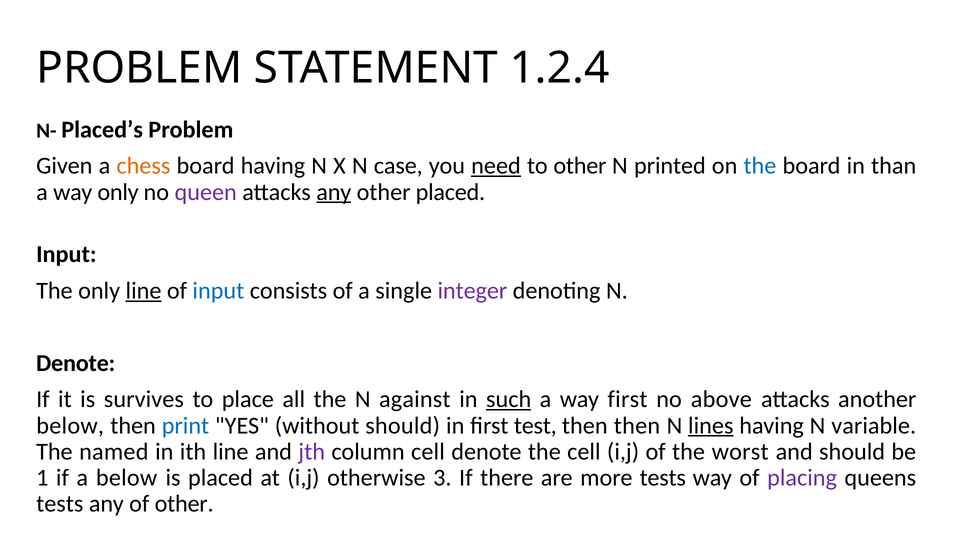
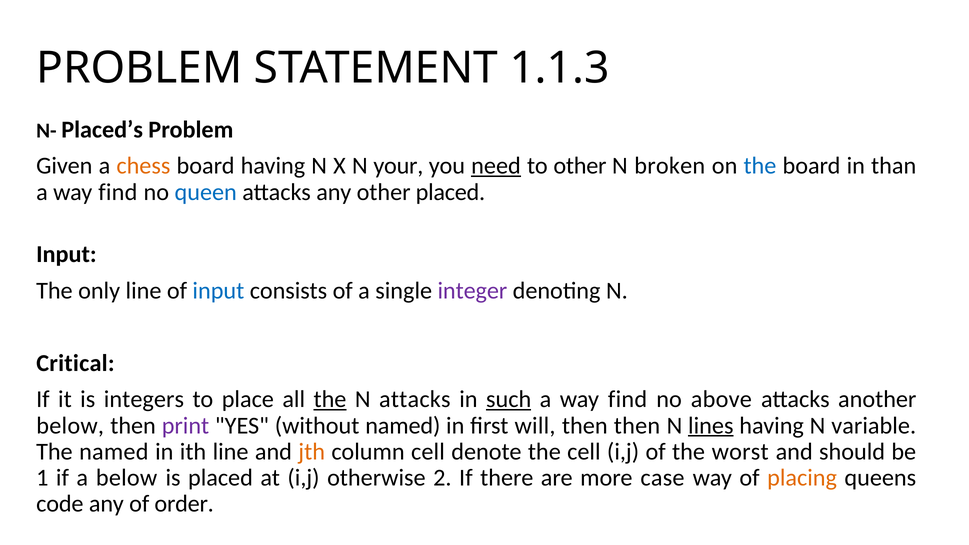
1.2.4: 1.2.4 -> 1.1.3 (559, 68)
case: case -> your (398, 166)
printed: printed -> broken (670, 166)
only: only -> find (118, 192)
queen colour: purple -> blue (206, 192)
any underline: present -> none (334, 192)
line underline: present -> none (144, 291)
Denote: Denote -> Critical (75, 363)
survives: survives -> integers (144, 399)
the underline: none -> present (330, 399)
N against: against -> attacks (415, 399)
first: first -> find (628, 399)
print colour: blue -> purple (185, 426)
without should: should -> named (403, 426)
test: test -> will (535, 426)
jth colour: purple -> orange (312, 452)
3: 3 -> 2 (442, 478)
more tests: tests -> case (663, 478)
placing colour: purple -> orange (802, 478)
tests: tests -> code (60, 504)
of other: other -> order (184, 504)
